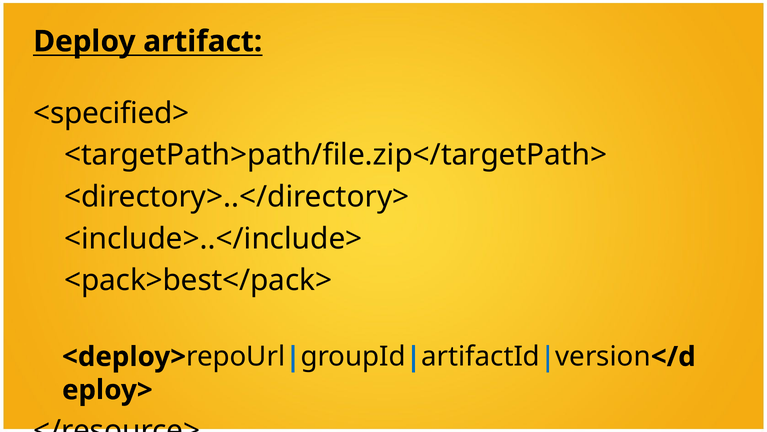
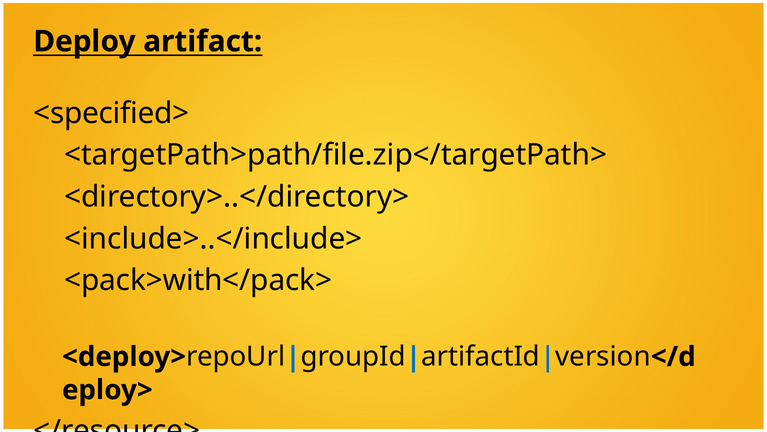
<pack>best</pack>: <pack>best</pack> -> <pack>with</pack> (198, 280)
